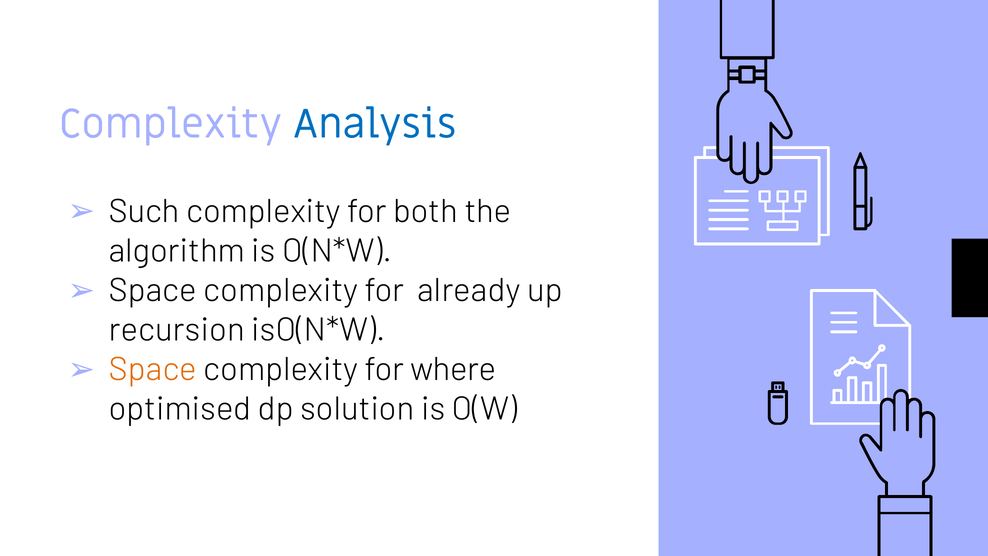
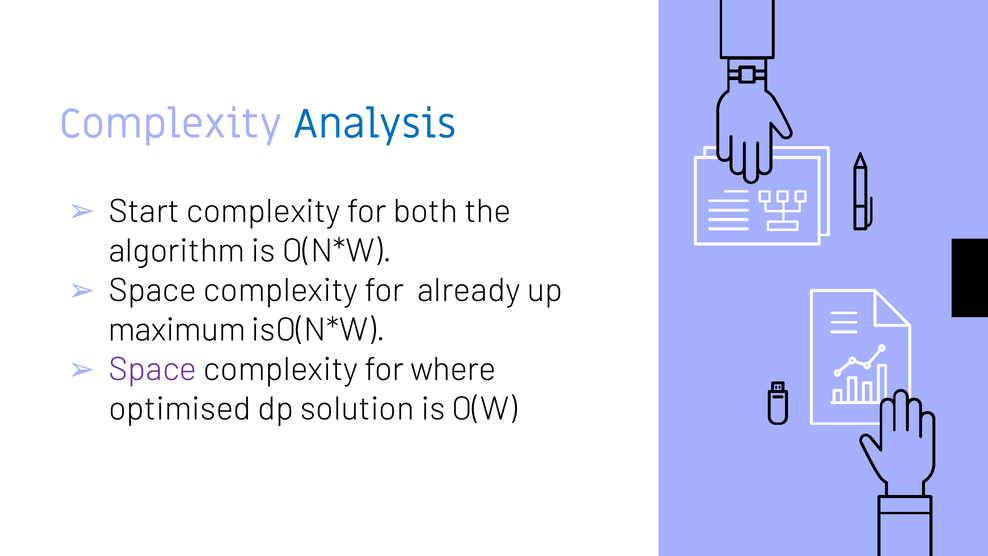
Such: Such -> Start (144, 211)
recursion: recursion -> maximum (177, 330)
Space colour: orange -> purple (153, 369)
